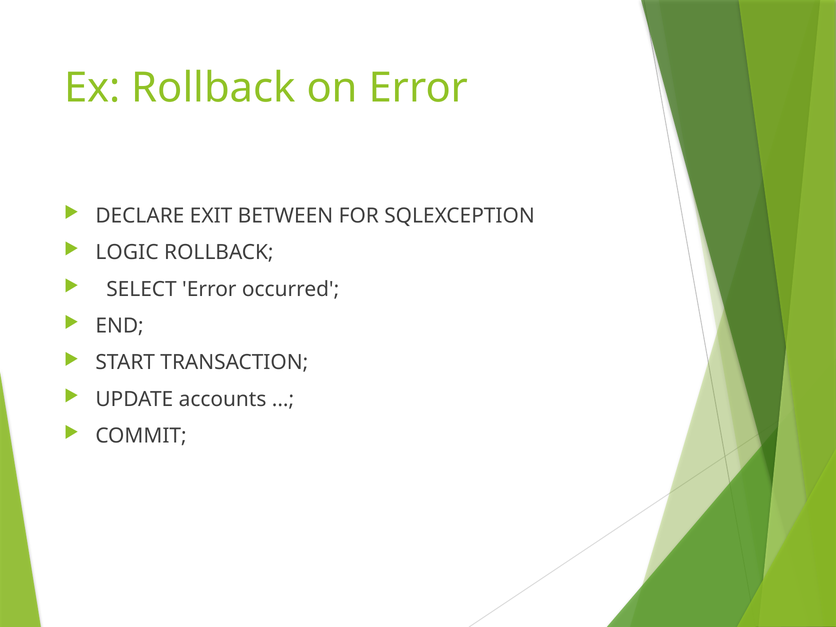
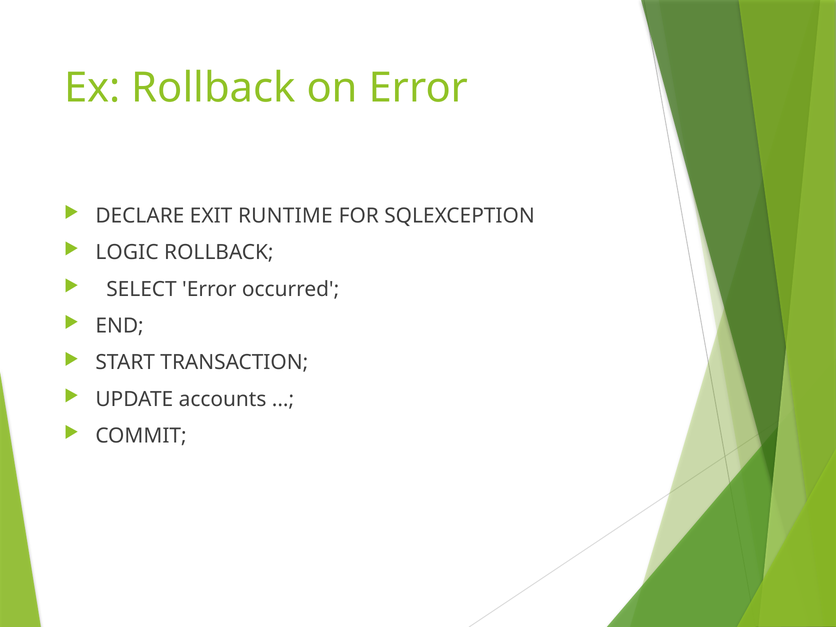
BETWEEN: BETWEEN -> RUNTIME (285, 216)
